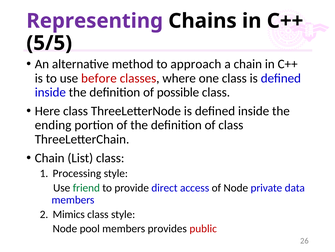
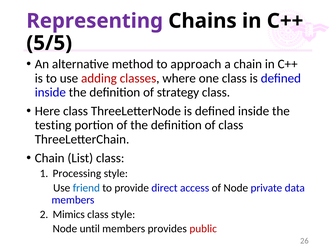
before: before -> adding (99, 78)
possible: possible -> strategy (178, 92)
ending: ending -> testing (53, 125)
friend colour: green -> blue (86, 187)
pool: pool -> until (90, 228)
